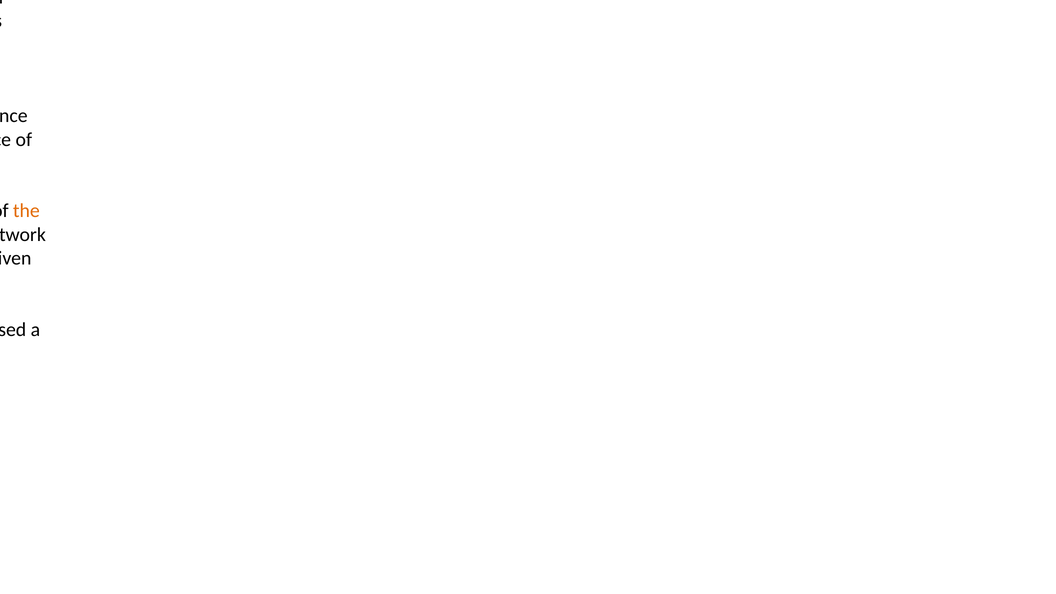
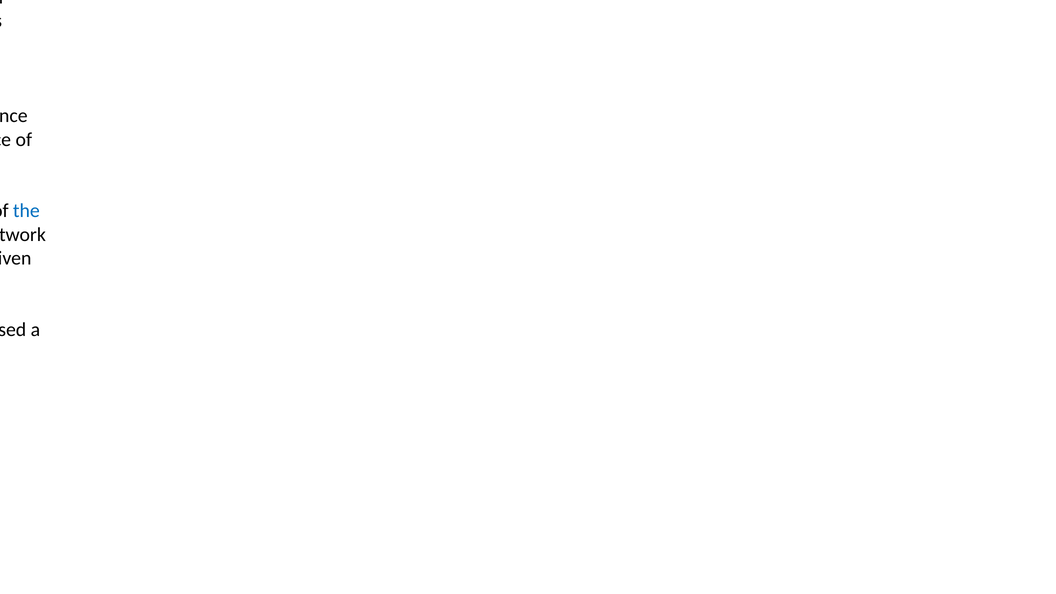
the colour: orange -> blue (26, 211)
